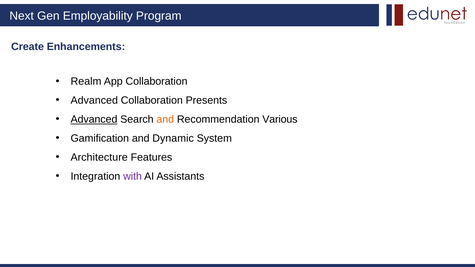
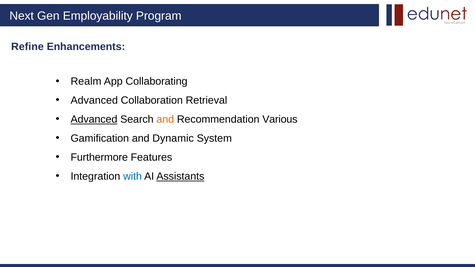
Create: Create -> Refine (27, 47)
App Collaboration: Collaboration -> Collaborating (157, 82)
Presents: Presents -> Retrieval (206, 101)
Architecture: Architecture -> Furthermore (99, 157)
with colour: purple -> blue (133, 176)
Assistants underline: none -> present (180, 176)
